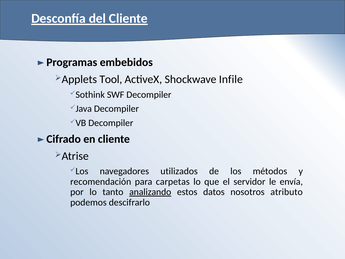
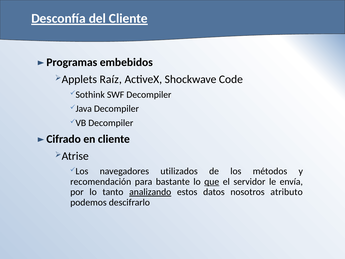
Tool: Tool -> Raíz (111, 79)
Infile: Infile -> Code (231, 79)
carpetas: carpetas -> bastante (173, 181)
que underline: none -> present (212, 181)
